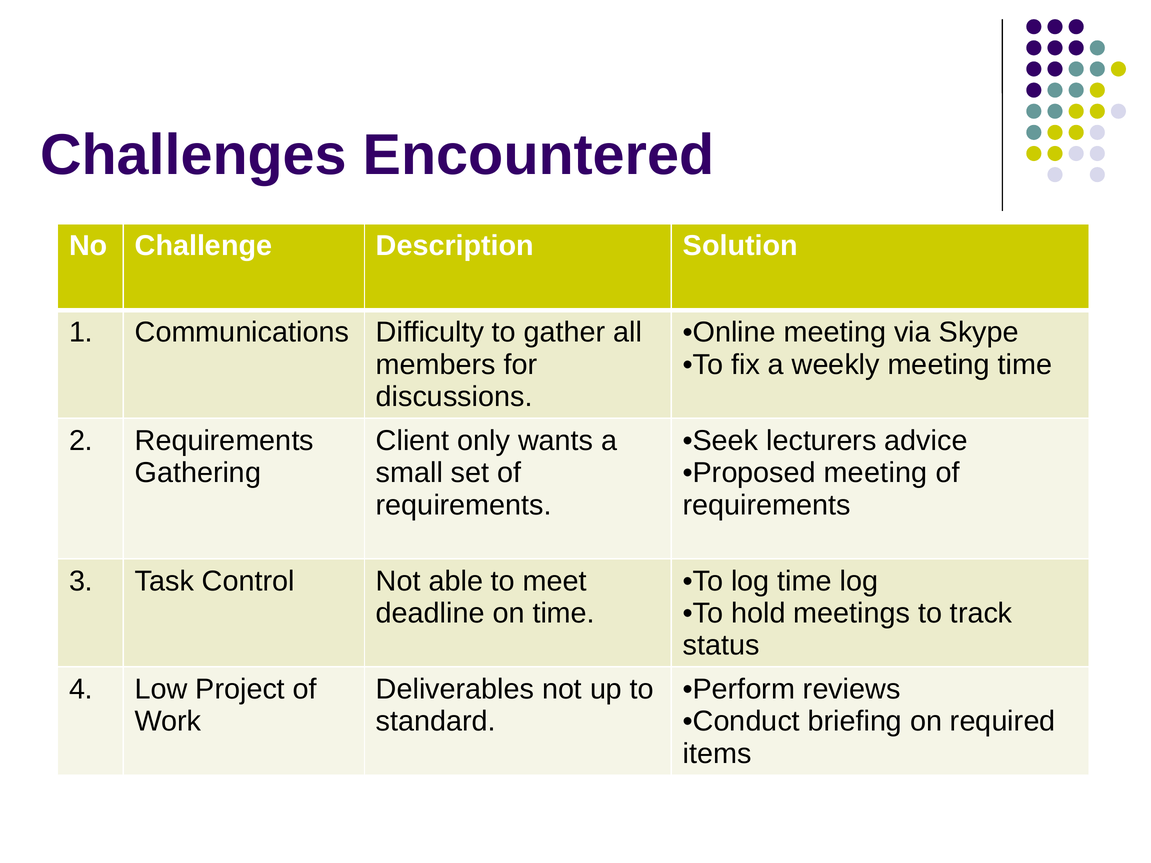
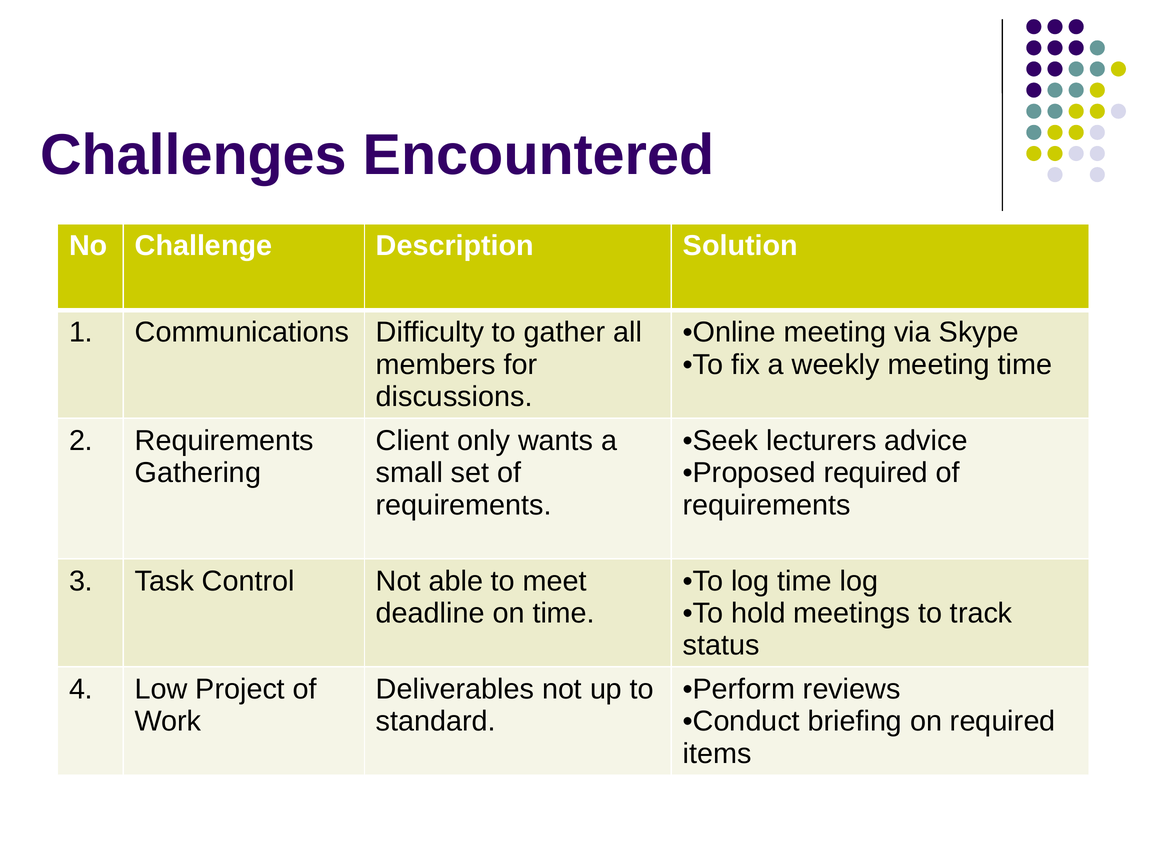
Proposed meeting: meeting -> required (876, 473)
